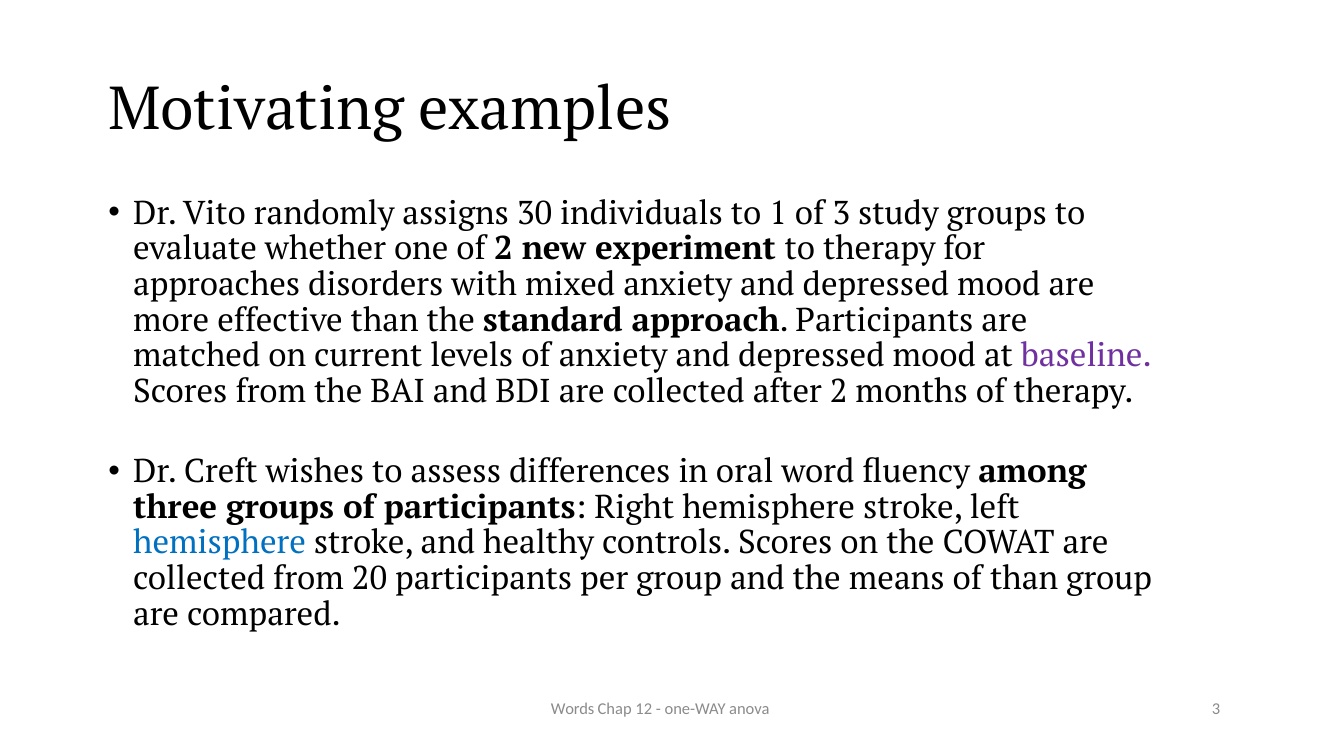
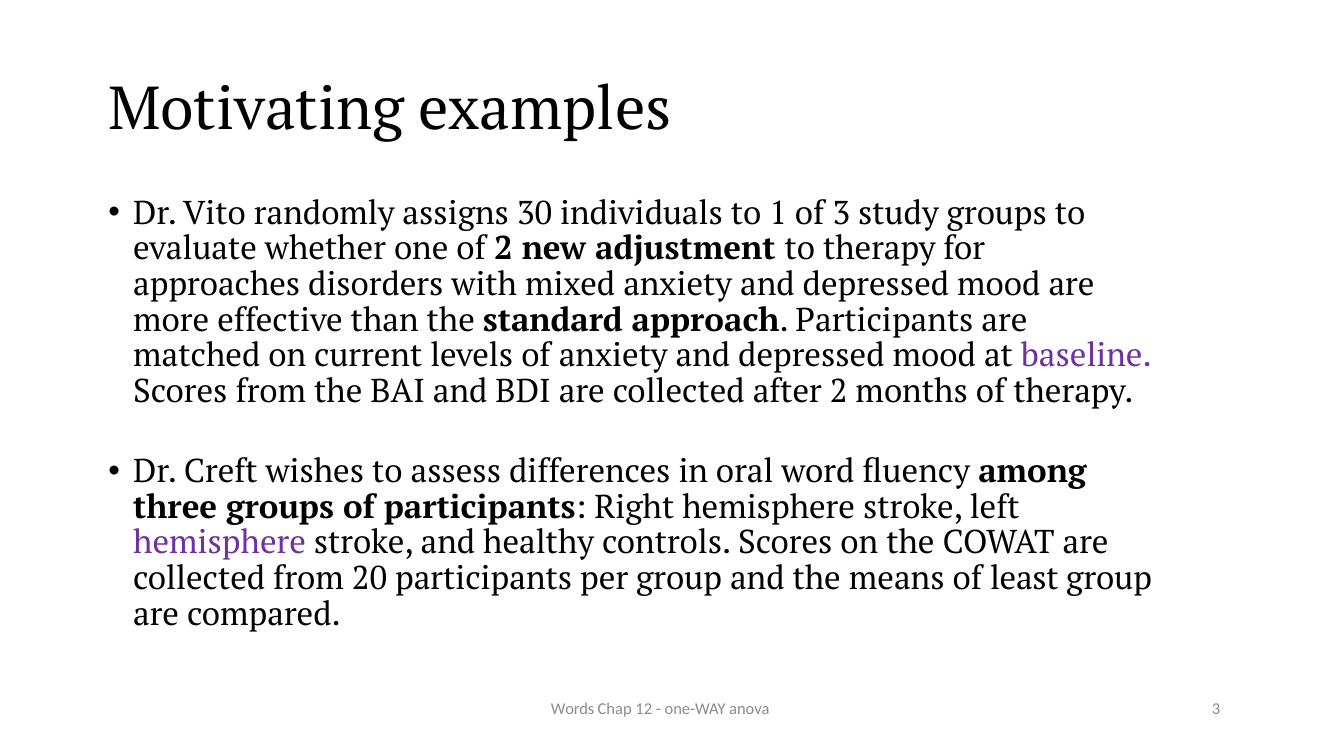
experiment: experiment -> adjustment (685, 249)
hemisphere colour: blue -> purple (220, 543)
of than: than -> least (1024, 579)
